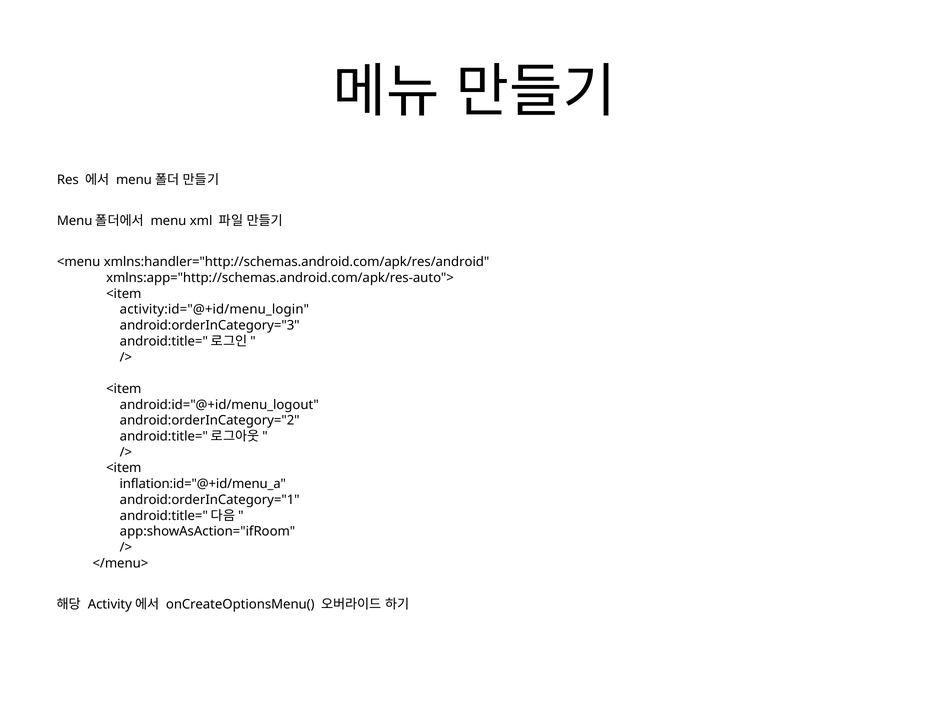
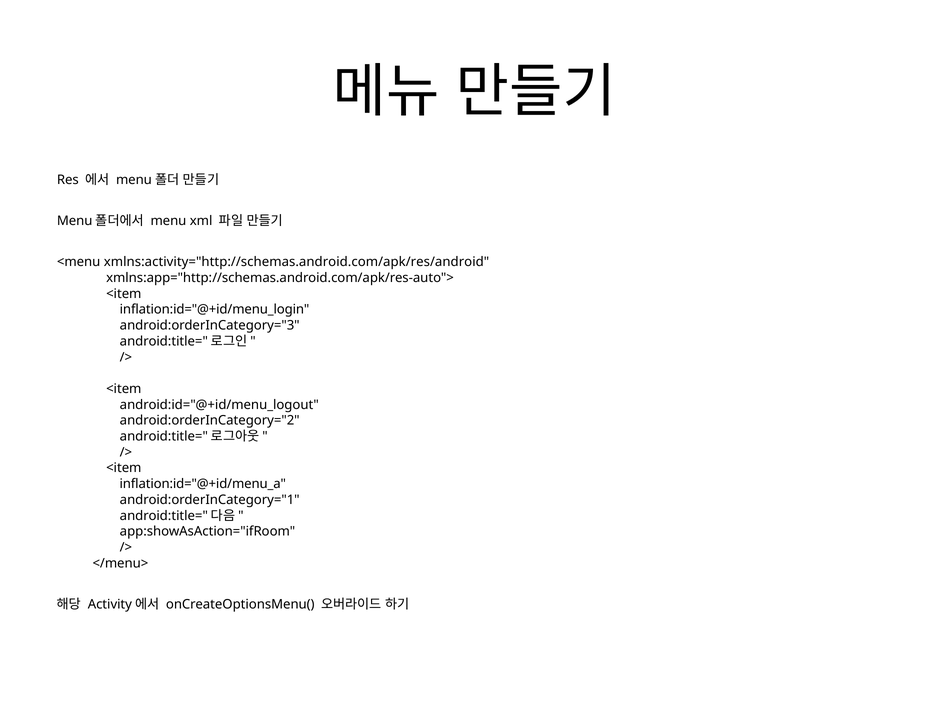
xmlns:handler="http://schemas.android.com/apk/res/android: xmlns:handler="http://schemas.android.com/apk/res/android -> xmlns:activity="http://schemas.android.com/apk/res/android (296, 262)
activity:id="@+id/menu_login: activity:id="@+id/menu_login -> inflation:id="@+id/menu_login (215, 310)
